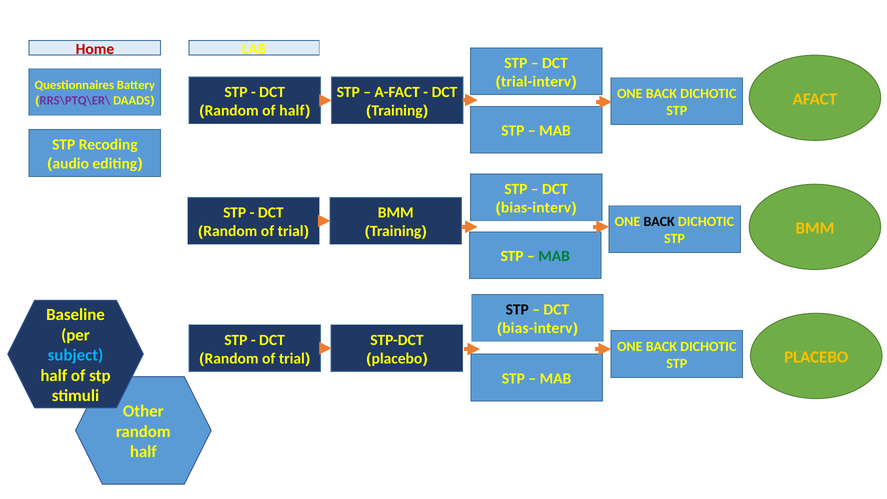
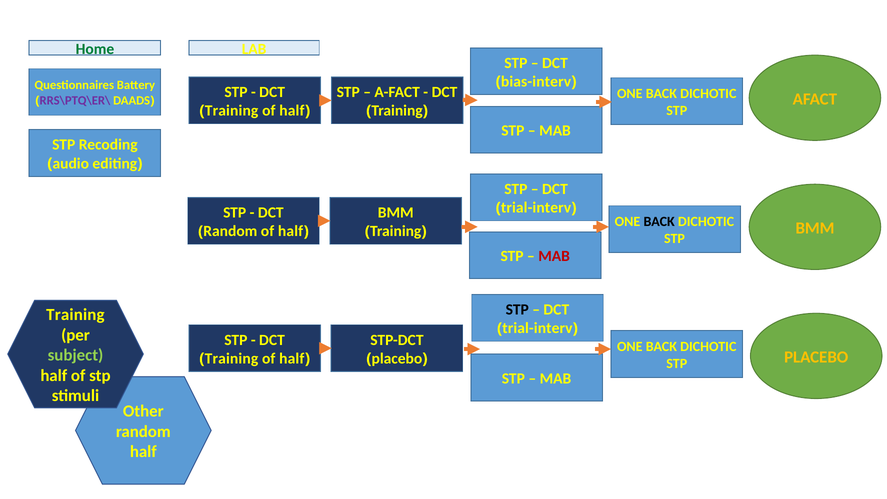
Home colour: red -> green (95, 49)
trial-interv: trial-interv -> bias-interv (536, 82)
Random: Random -> Training (232, 111)
bias-interv: bias-interv -> trial-interv (536, 208)
trial: trial -> half (291, 231)
MAB colour: green -> red (554, 256)
Baseline: Baseline -> Training (75, 315)
bias-interv: bias-interv -> trial-interv (537, 328)
subject colour: light blue -> light green (76, 355)
Random: Random -> Training (231, 358)
trial: trial -> half (292, 358)
